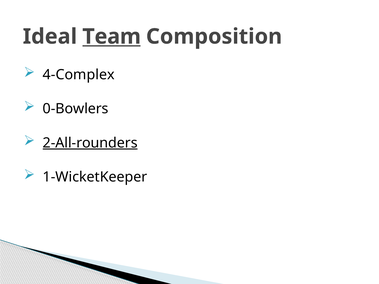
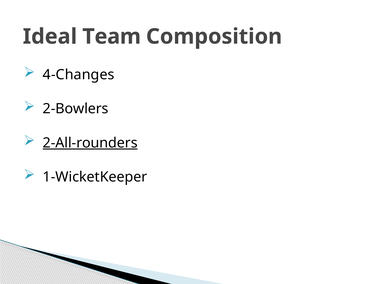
Team underline: present -> none (112, 37)
4-Complex: 4-Complex -> 4-Changes (79, 75)
0-Bowlers: 0-Bowlers -> 2-Bowlers (76, 109)
